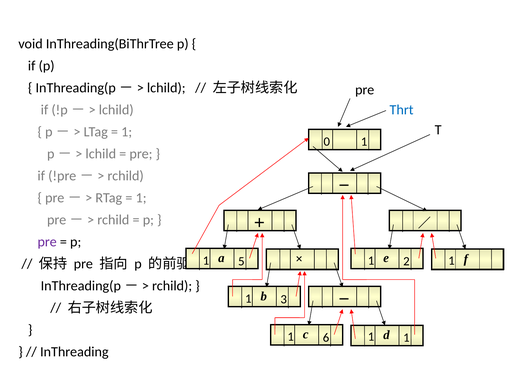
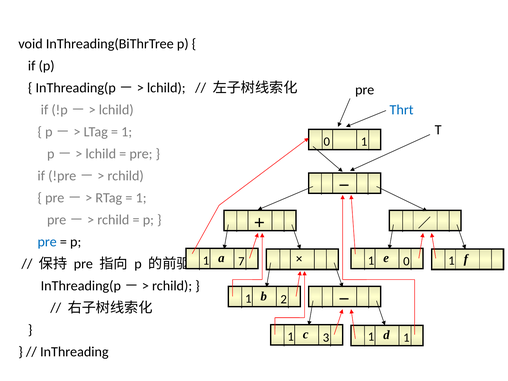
pre colour: purple -> blue (47, 242)
5: 5 -> 7 (241, 261)
1 2: 2 -> 0 (406, 261)
3: 3 -> 2 (284, 299)
6: 6 -> 3 (326, 338)
